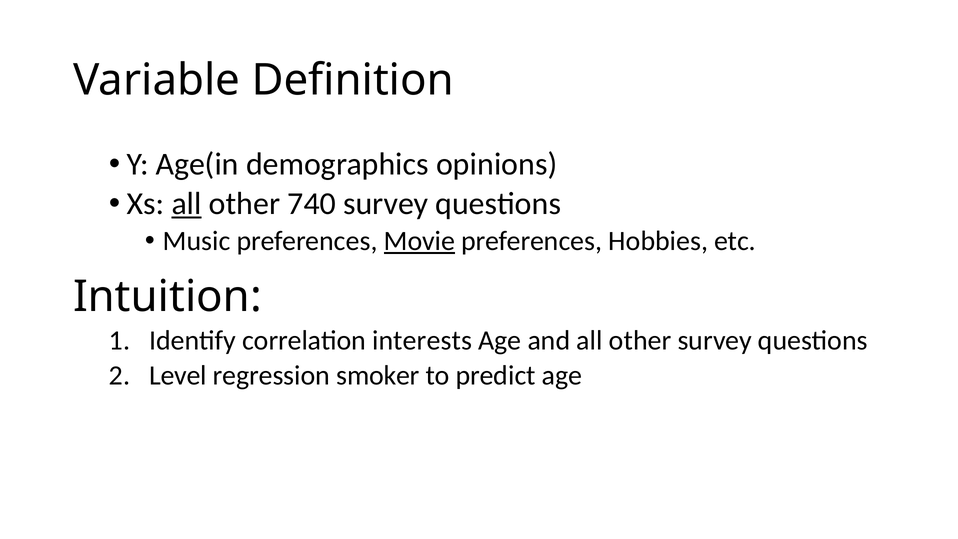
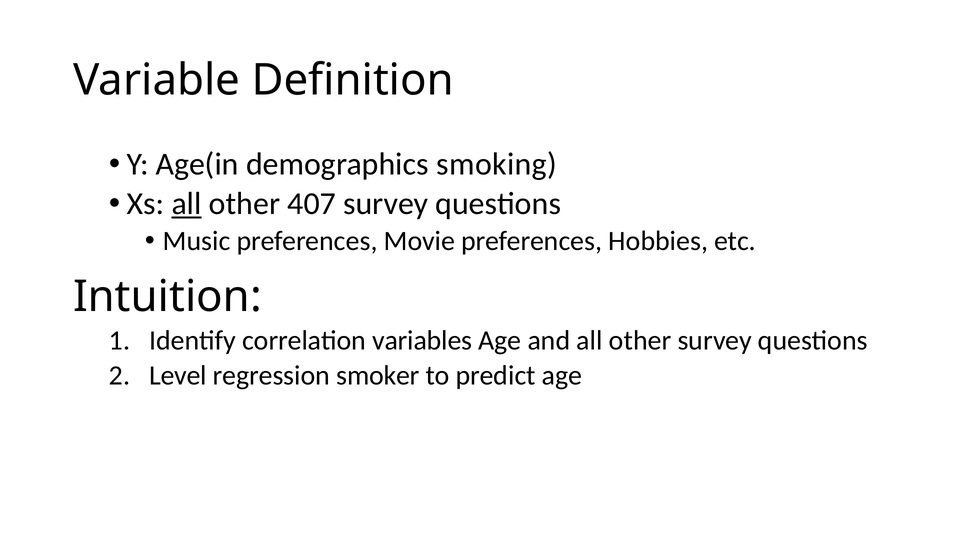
opinions: opinions -> smoking (497, 164)
740: 740 -> 407 (312, 204)
Movie underline: present -> none (419, 241)
interests: interests -> variables (422, 340)
